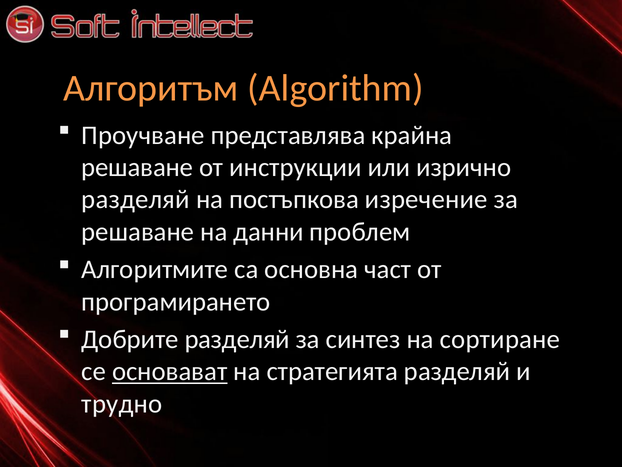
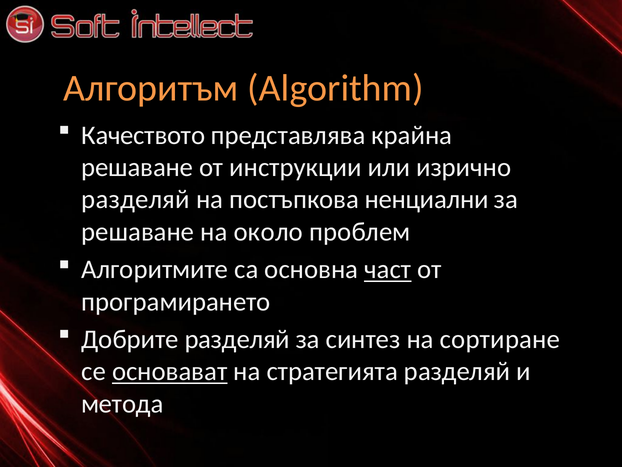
Проучване: Проучване -> Качеството (143, 135)
изречение: изречение -> ненциални (427, 199)
данни: данни -> около (268, 232)
част underline: none -> present (388, 269)
трудно: трудно -> метода (122, 403)
